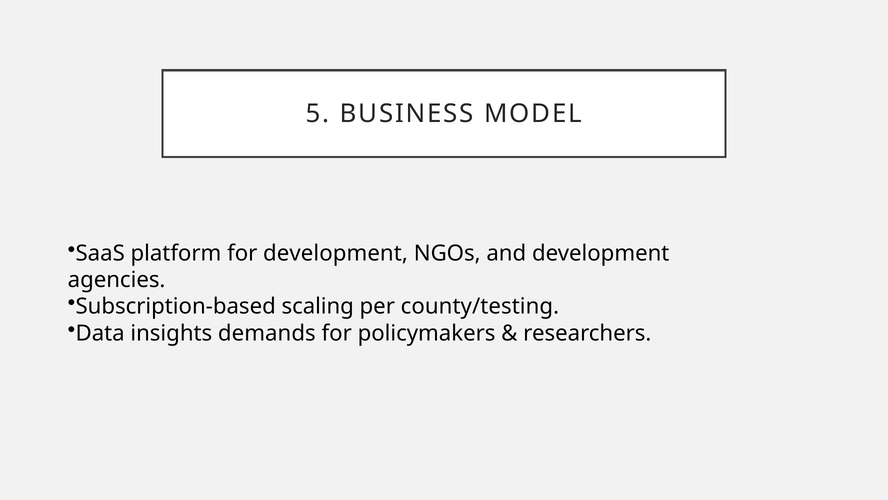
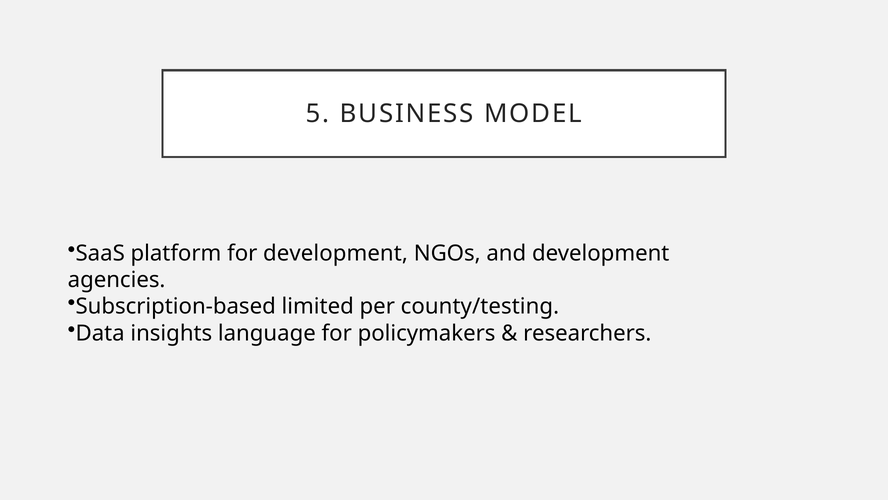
scaling: scaling -> limited (318, 306)
demands: demands -> language (267, 333)
